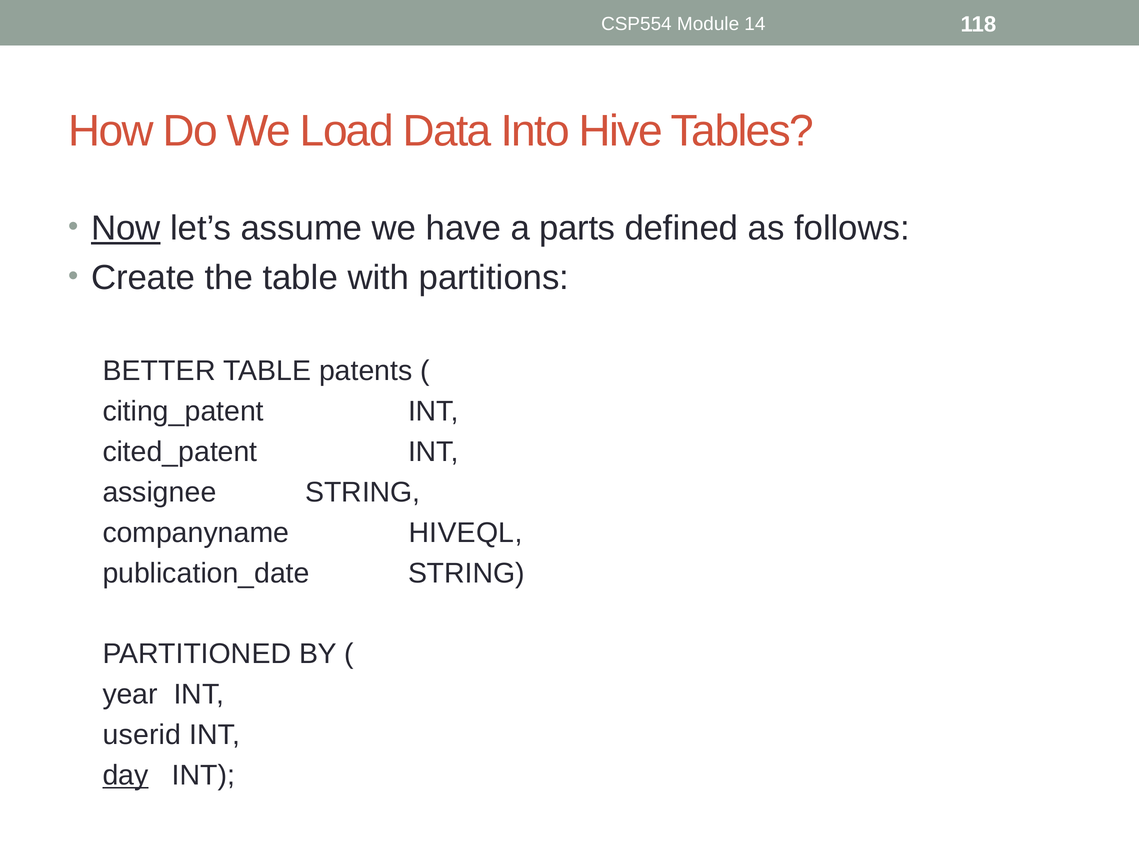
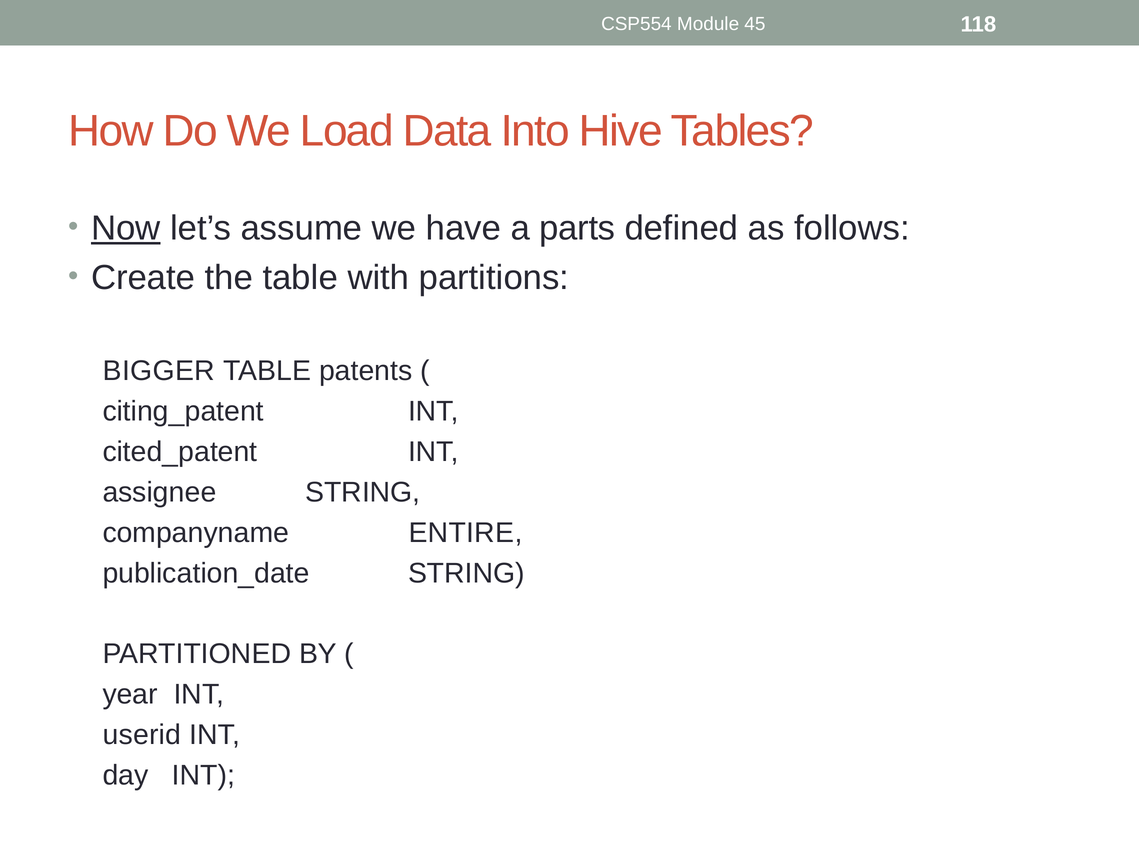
14: 14 -> 45 (755, 24)
BETTER: BETTER -> BIGGER (159, 371)
HIVEQL: HIVEQL -> ENTIRE (466, 533)
day underline: present -> none (125, 776)
